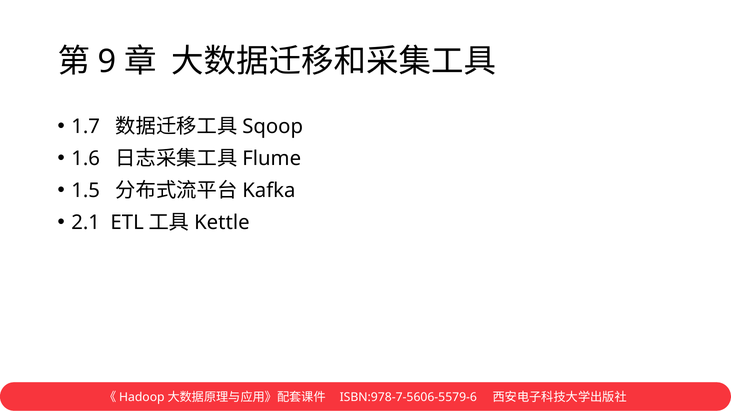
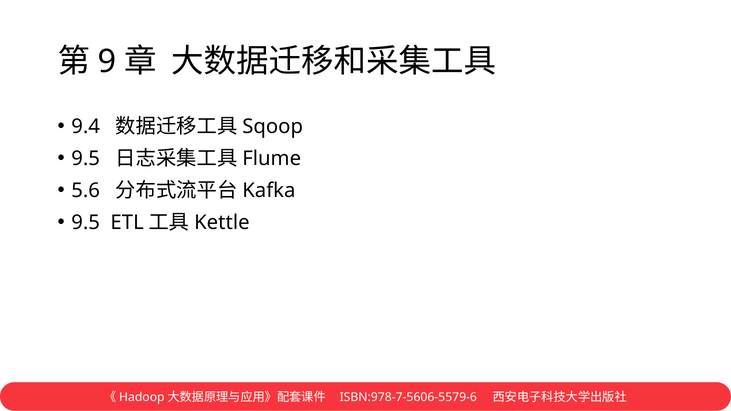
1.7: 1.7 -> 9.4 (86, 127)
1.6: 1.6 -> 9.5 (86, 159)
1.5: 1.5 -> 5.6 (86, 191)
2.1: 2.1 -> 9.5 (86, 223)
